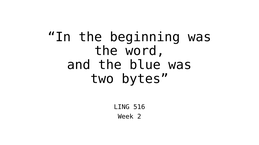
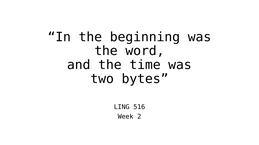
blue: blue -> time (145, 65)
